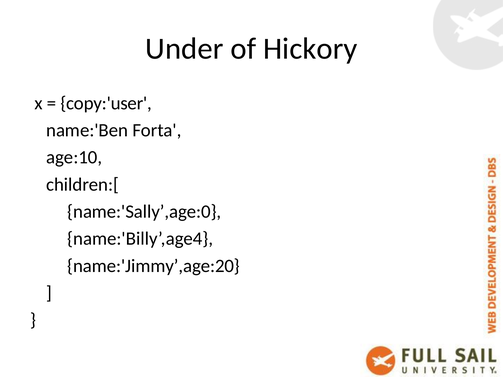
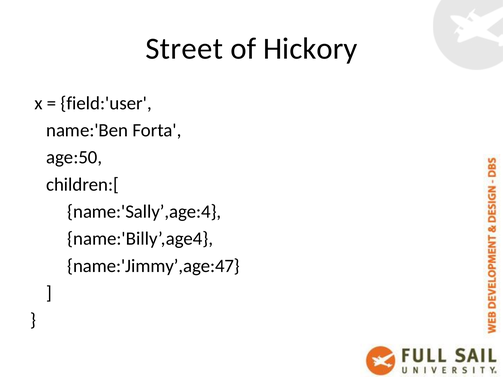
Under: Under -> Street (184, 49)
copy:'user: copy:'user -> field:'user (106, 103)
age:10: age:10 -> age:50 (74, 157)
name:'Sally’,age:0: name:'Sally’,age:0 -> name:'Sally’,age:4 (144, 212)
name:'Jimmy’,age:20: name:'Jimmy’,age:20 -> name:'Jimmy’,age:47 (154, 266)
